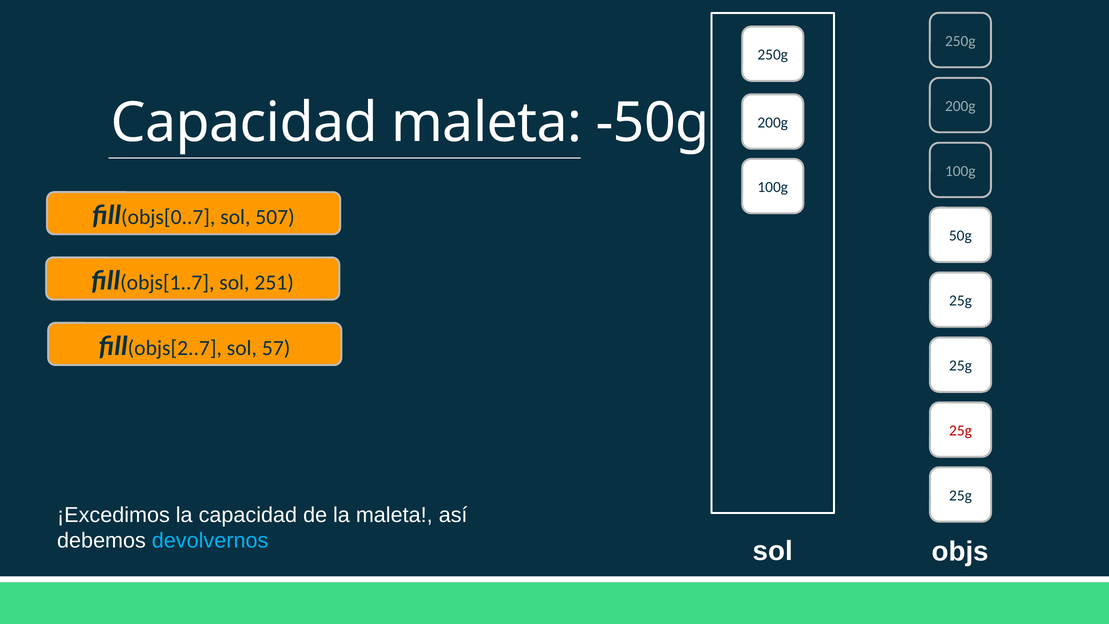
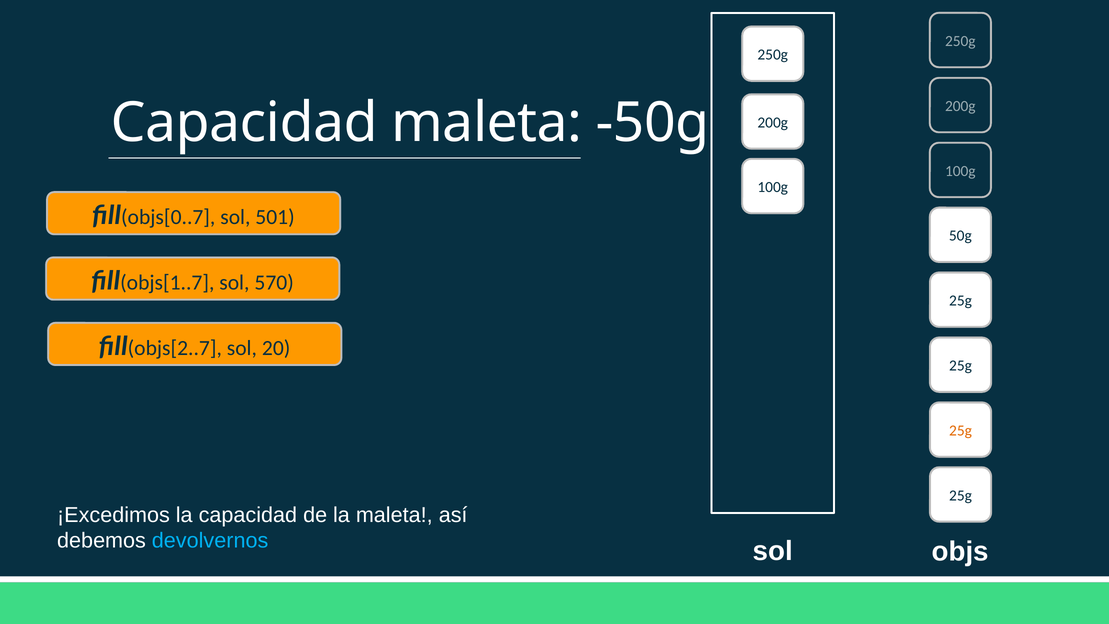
507: 507 -> 501 (275, 217)
251: 251 -> 570 (274, 282)
57: 57 -> 20 (276, 348)
25g colour: red -> orange (961, 431)
